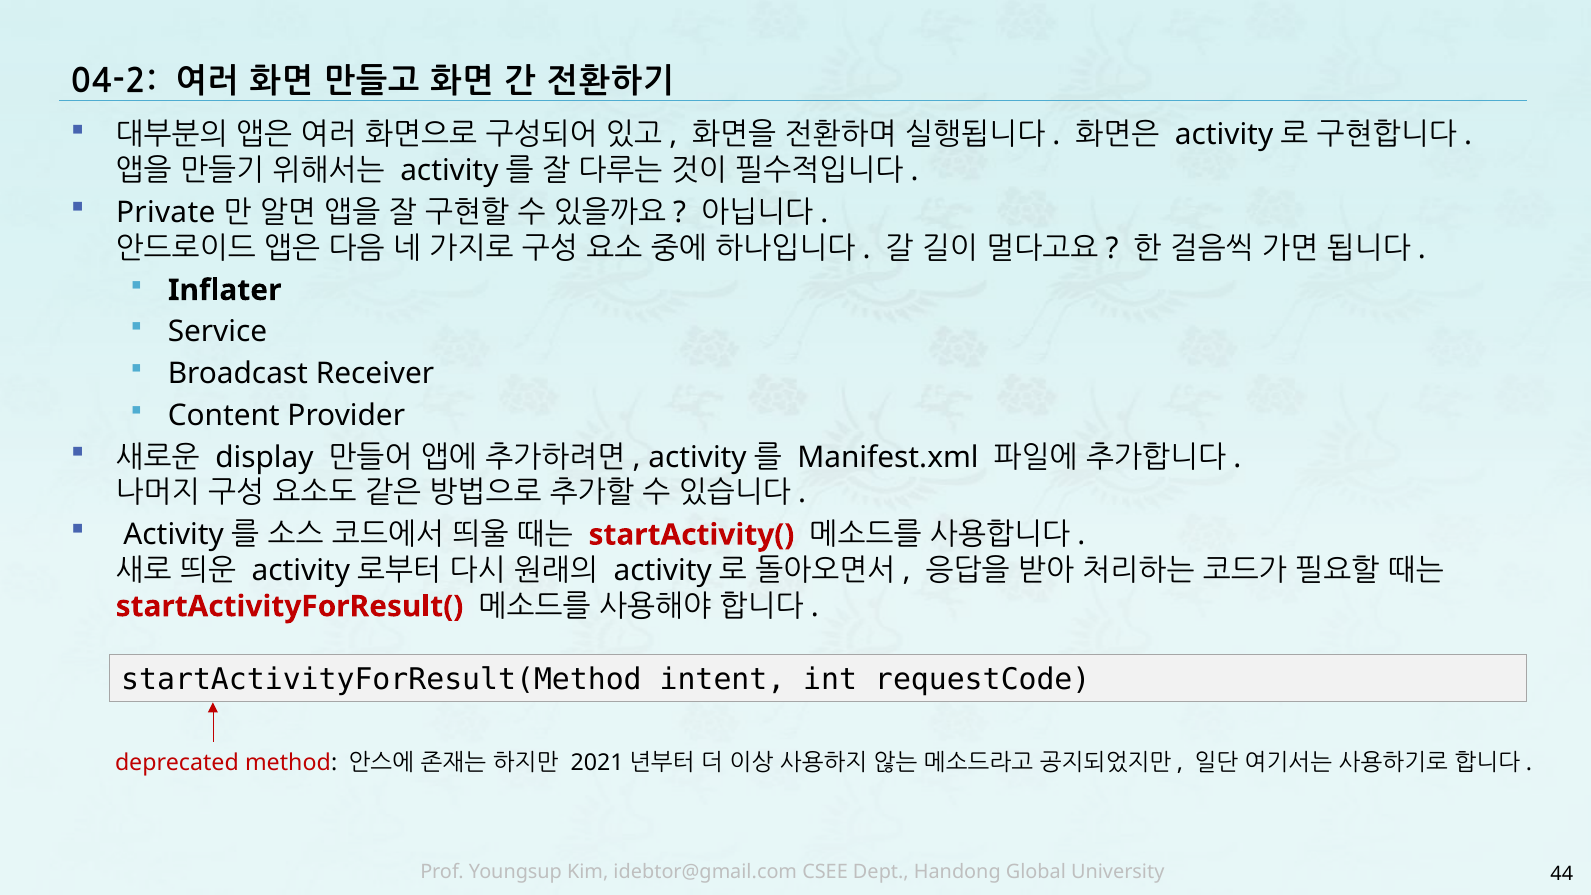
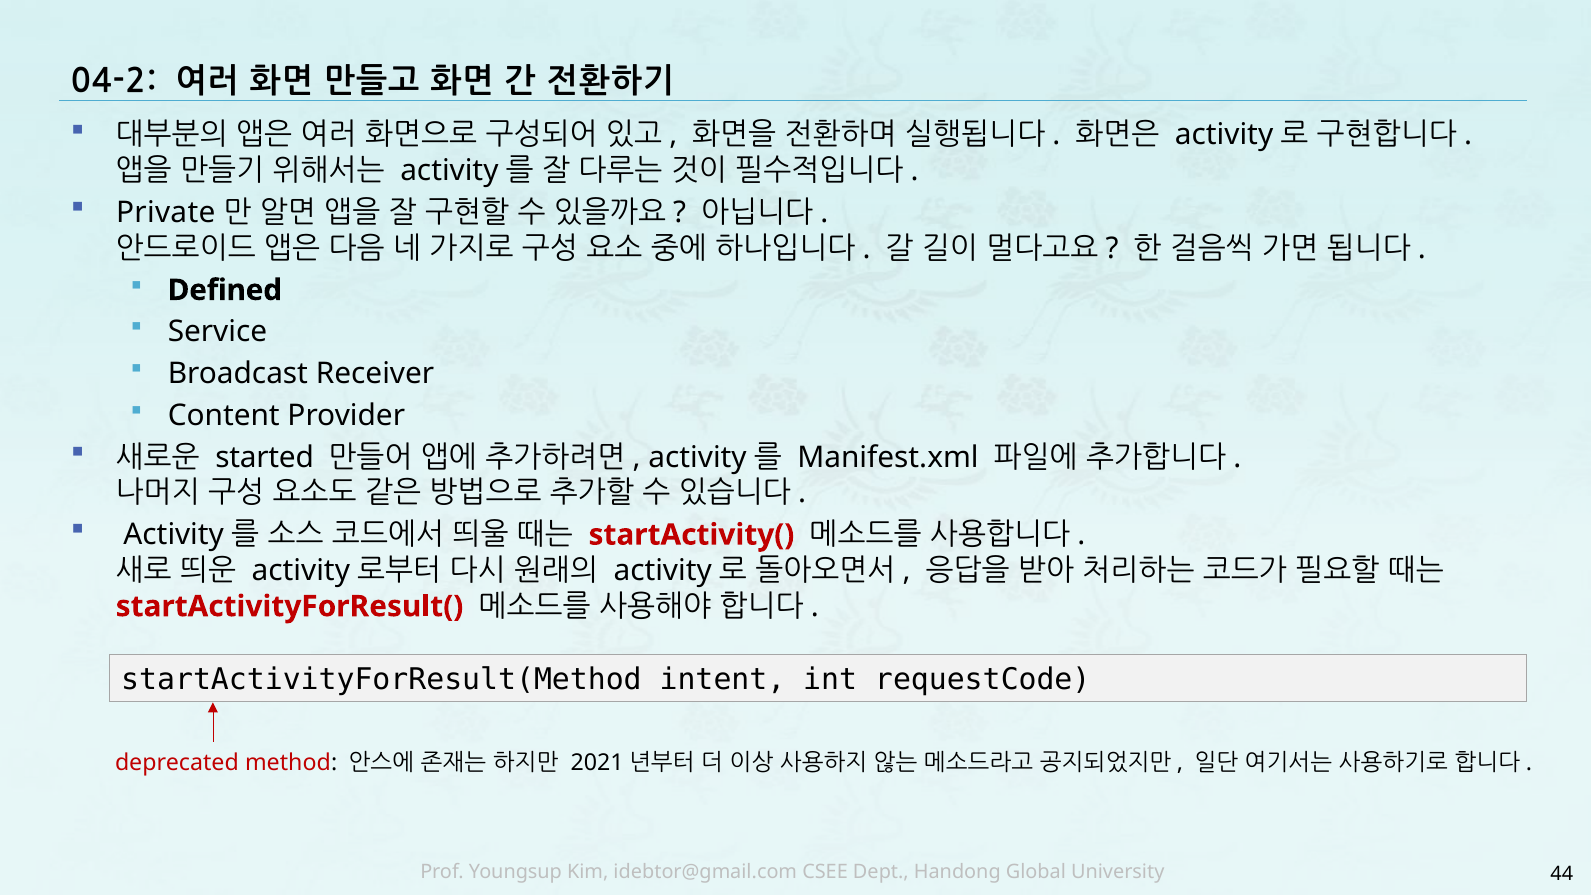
Inflater: Inflater -> Defined (225, 290)
display: display -> started (265, 457)
